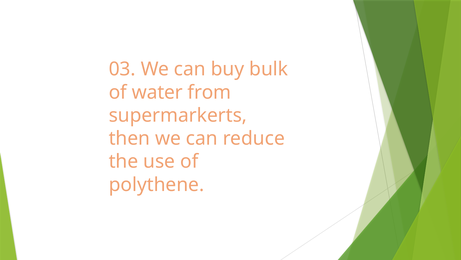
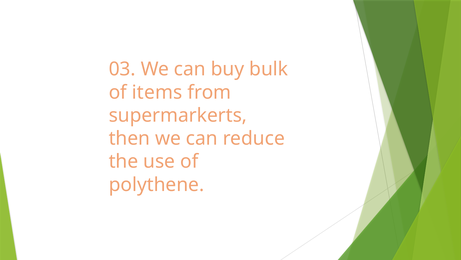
water: water -> items (157, 92)
